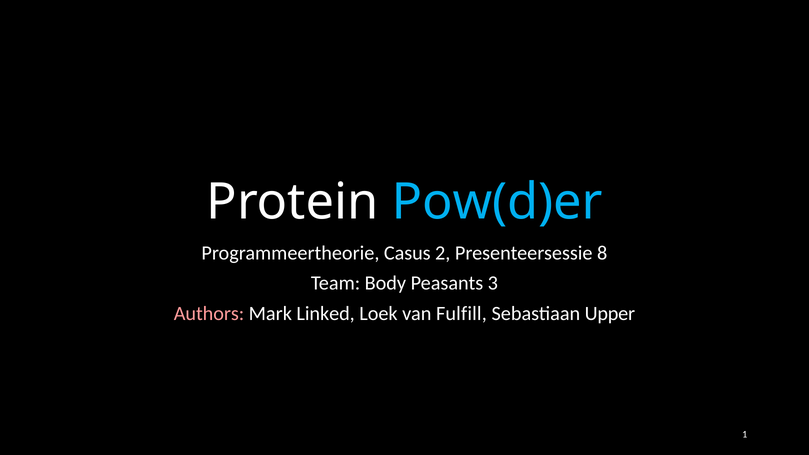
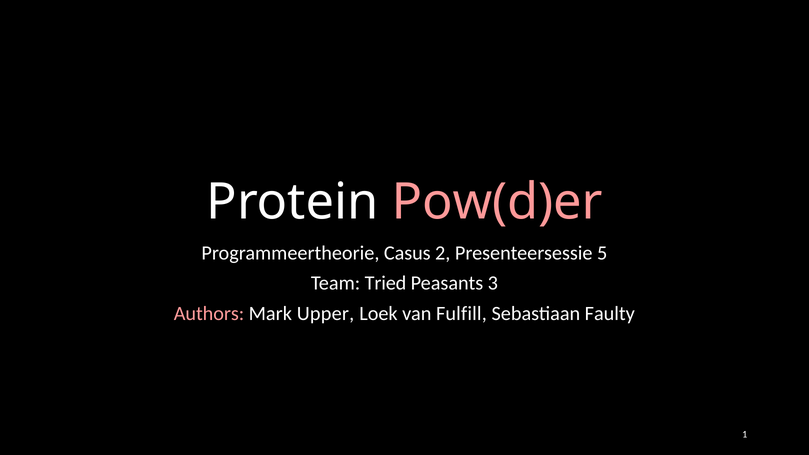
Pow(d)er colour: light blue -> pink (497, 202)
8: 8 -> 5 (602, 253)
Body: Body -> Tried (386, 283)
Linked: Linked -> Upper (326, 313)
Upper: Upper -> Faulty (610, 313)
